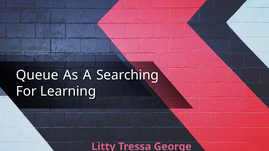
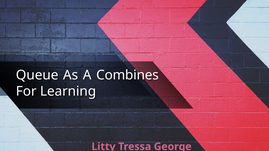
Searching: Searching -> Combines (128, 75)
